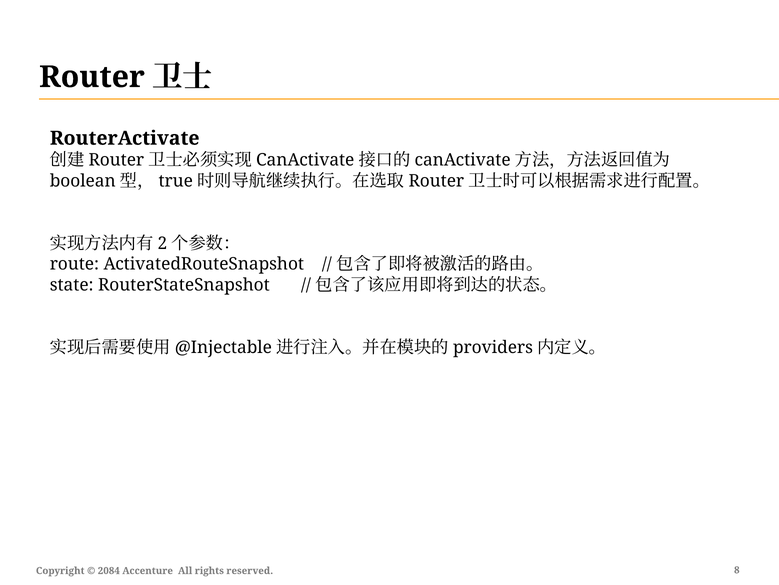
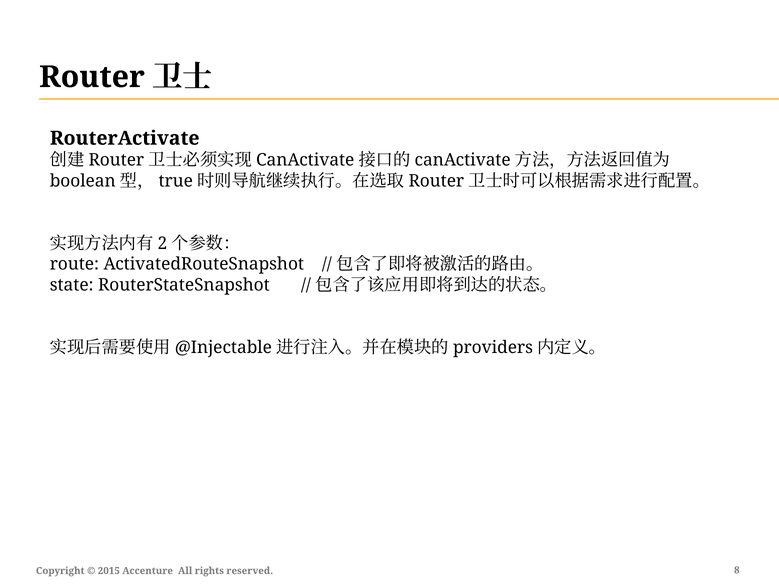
2084: 2084 -> 2015 (109, 570)
